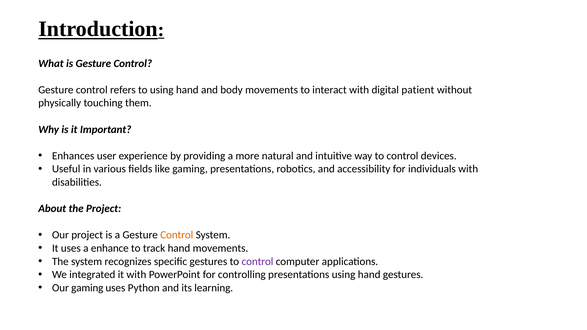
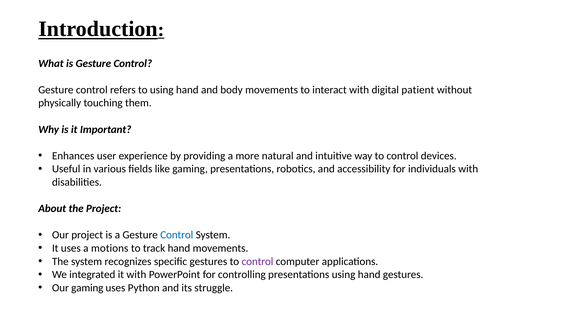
Control colour: orange -> blue (177, 235)
enhance: enhance -> motions (110, 248)
learning: learning -> struggle (214, 288)
